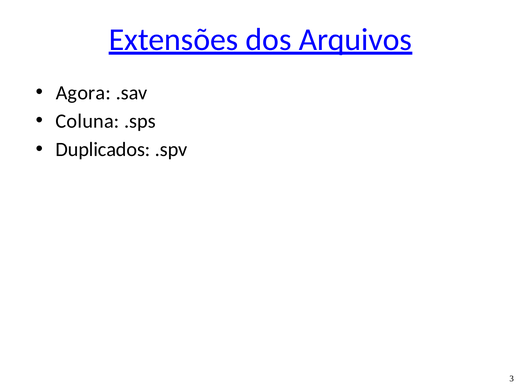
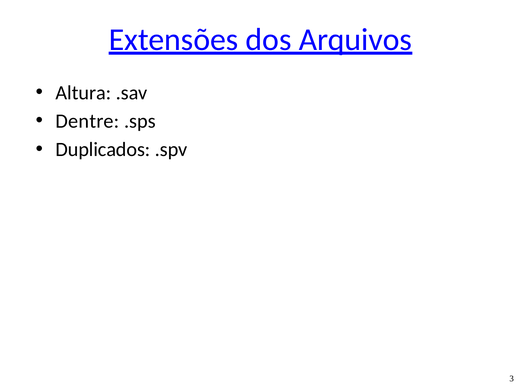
Agora: Agora -> Altura (83, 93)
Coluna: Coluna -> Dentre (87, 121)
